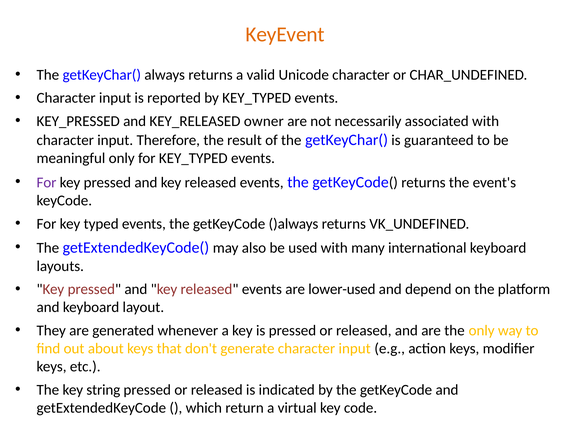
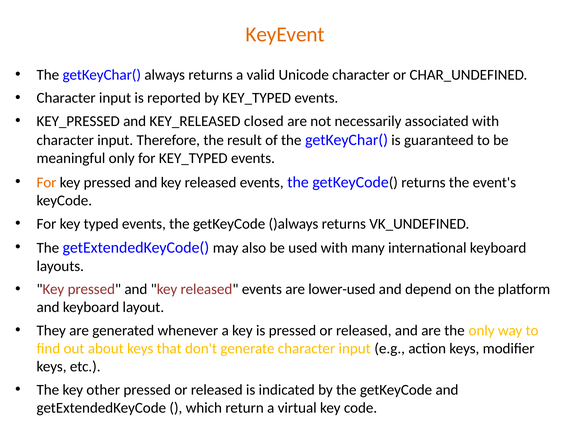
owner: owner -> closed (264, 121)
For colour: purple -> orange (47, 182)
string: string -> other (103, 389)
